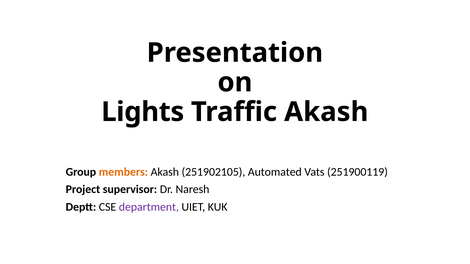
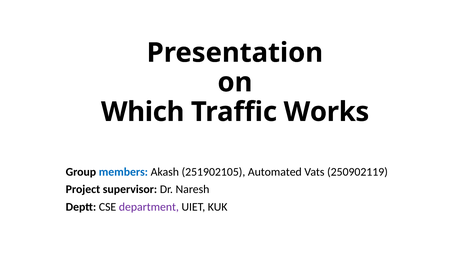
Lights: Lights -> Which (143, 112)
Traffic Akash: Akash -> Works (326, 112)
members colour: orange -> blue (123, 172)
251900119: 251900119 -> 250902119 (357, 172)
